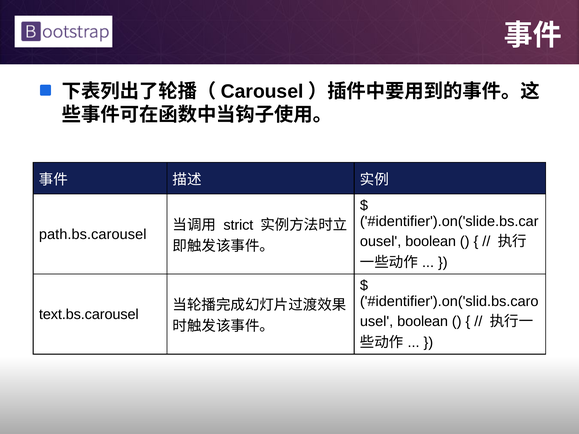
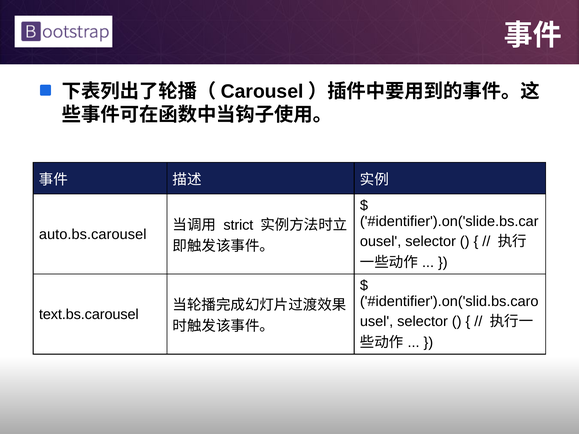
path.bs.carousel: path.bs.carousel -> auto.bs.carousel (93, 234)
boolean: boolean -> selector (431, 241)
boolean: boolean -> selector (423, 322)
